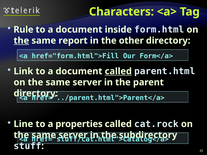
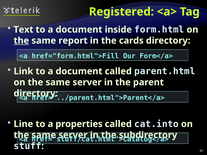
Characters: Characters -> Registered (121, 12)
Rule: Rule -> Text (23, 30)
other: other -> cards (131, 41)
called underline: present -> none (118, 71)
cat.rock: cat.rock -> cat.into (156, 124)
